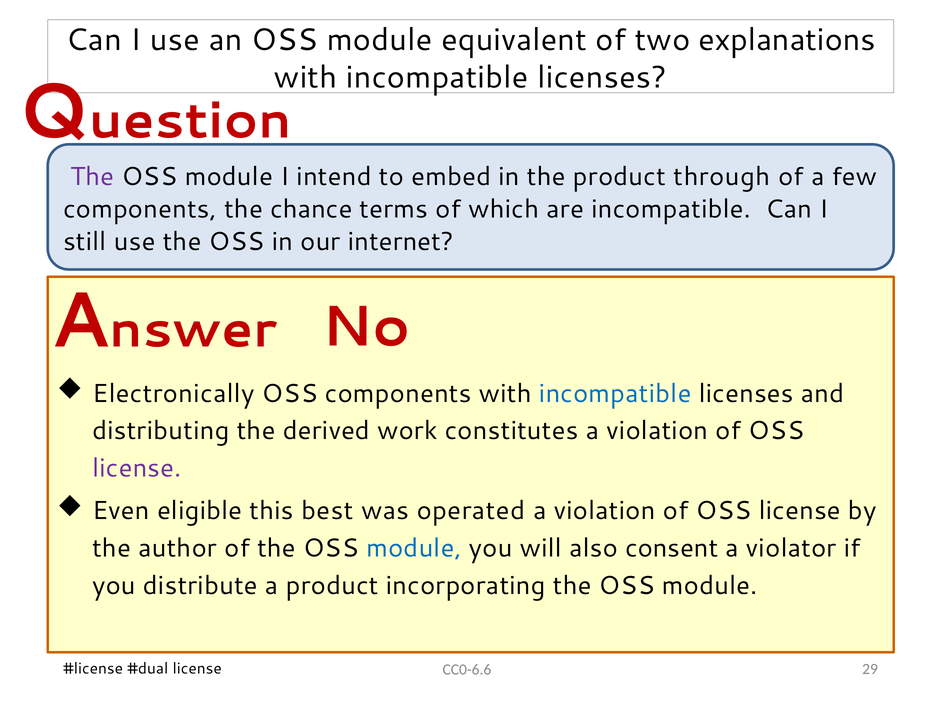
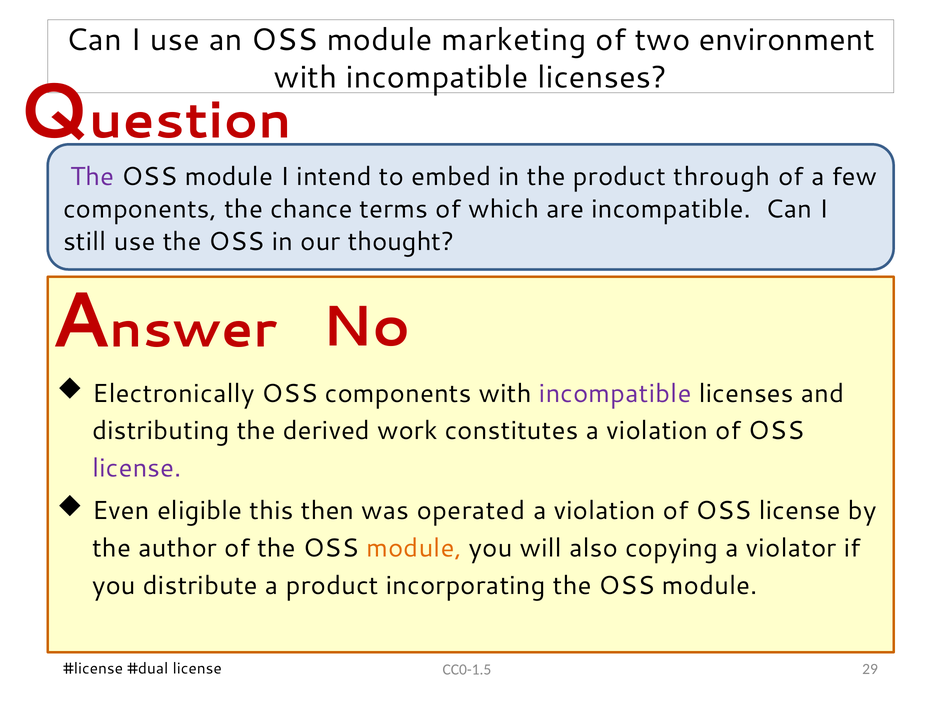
equivalent: equivalent -> marketing (514, 40)
explanations: explanations -> environment (787, 40)
internet: internet -> thought (401, 242)
incompatible colour: blue -> purple (615, 393)
best: best -> then (328, 511)
module colour: blue -> orange (414, 548)
consent: consent -> copying (672, 548)
CC0-6.6: CC0-6.6 -> CC0-1.5 (467, 669)
